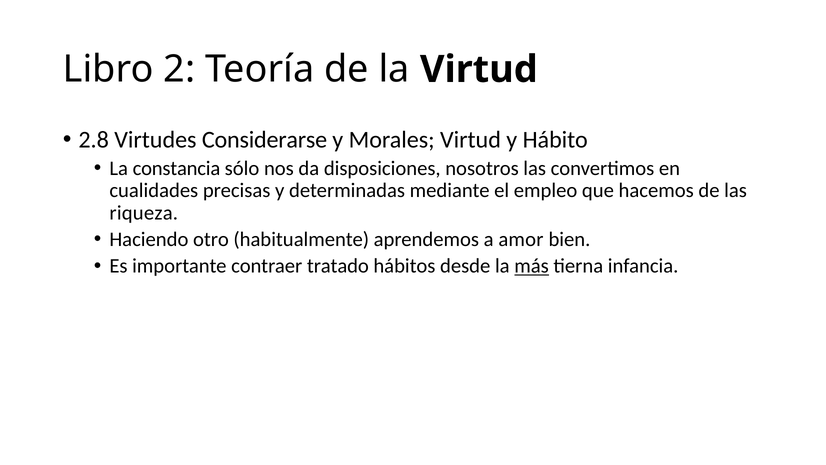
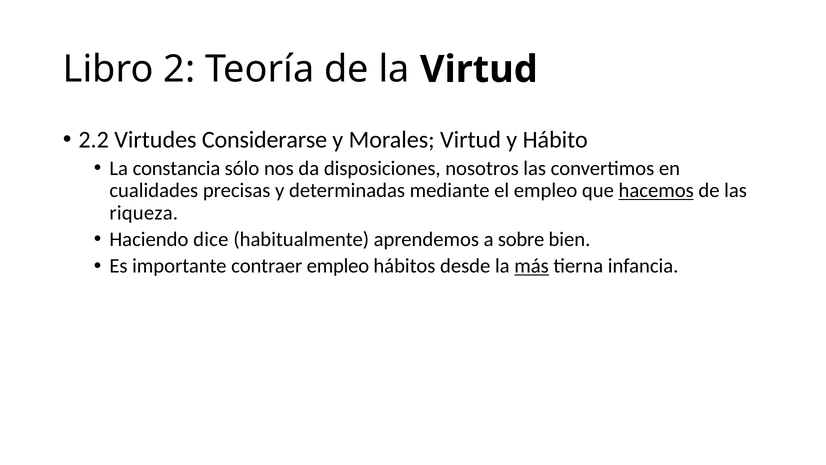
2.8: 2.8 -> 2.2 (94, 140)
hacemos underline: none -> present (656, 190)
otro: otro -> dice (211, 239)
amor: amor -> sobre (521, 239)
contraer tratado: tratado -> empleo (338, 266)
